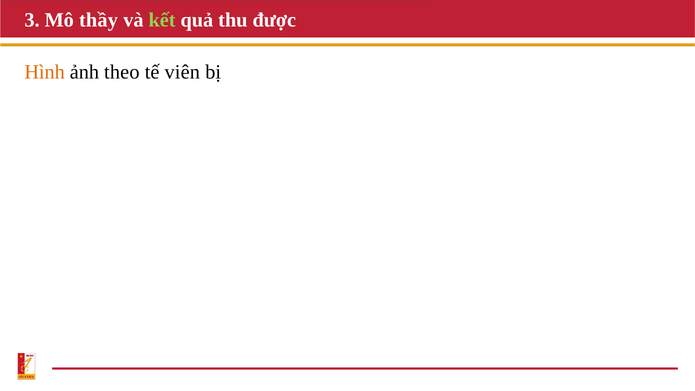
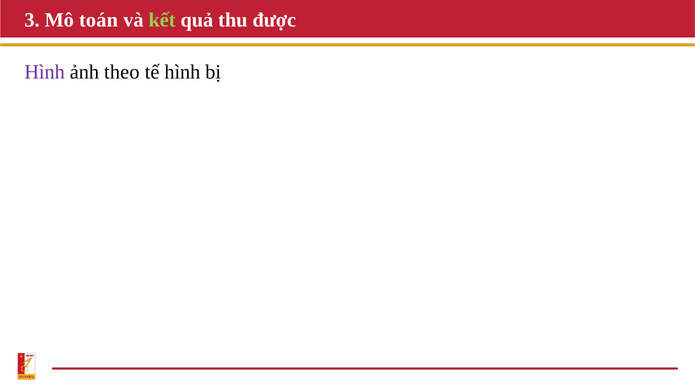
thầy: thầy -> toán (98, 20)
Hình colour: orange -> purple (45, 72)
tế viên: viên -> hình (182, 72)
